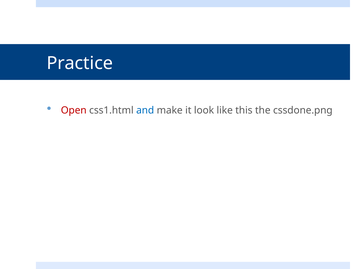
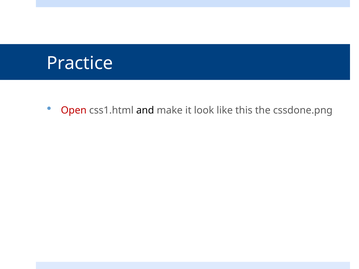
and colour: blue -> black (145, 110)
